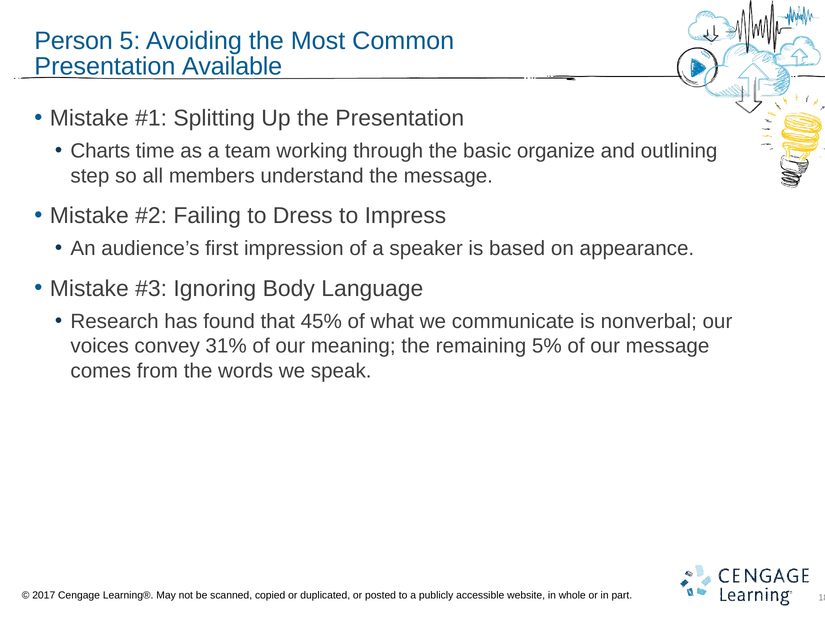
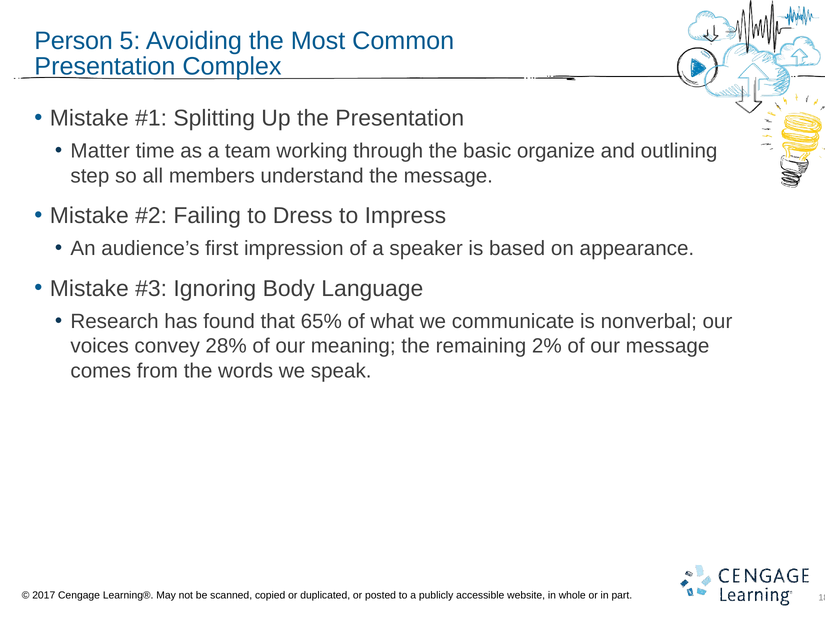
Available: Available -> Complex (232, 66)
Charts: Charts -> Matter (100, 151)
45%: 45% -> 65% (321, 322)
31%: 31% -> 28% (226, 347)
5%: 5% -> 2% (547, 347)
